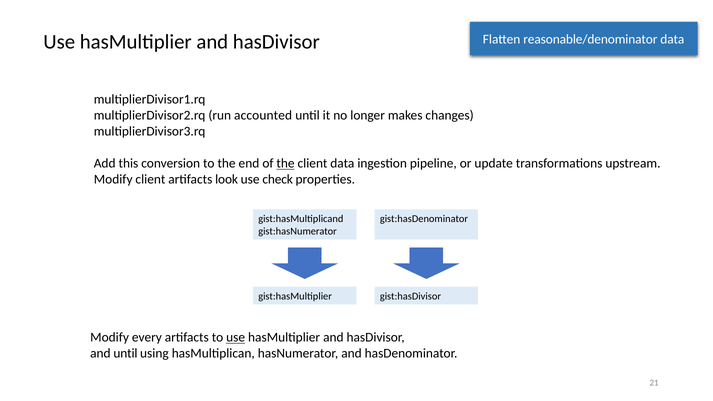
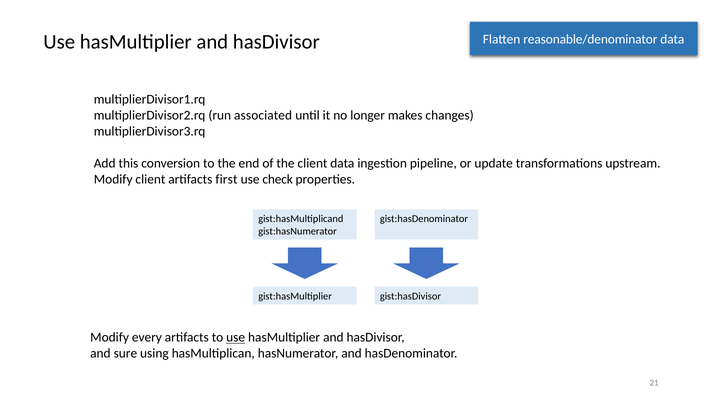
accounted: accounted -> associated (263, 115)
the underline: present -> none (286, 163)
look: look -> first (226, 180)
and until: until -> sure (125, 354)
